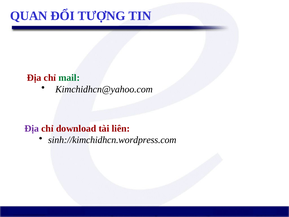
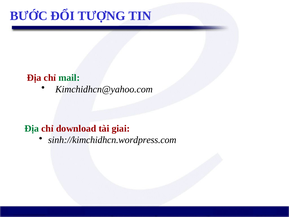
QUAN: QUAN -> BƯỚC (29, 16)
Địa colour: purple -> green (32, 128)
liên: liên -> giai (121, 128)
